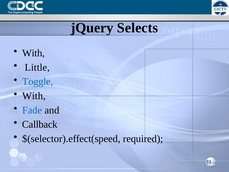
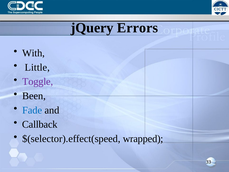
Selects: Selects -> Errors (137, 28)
Toggle colour: blue -> purple (38, 81)
With: With -> Been (34, 96)
required: required -> wrapped (143, 139)
